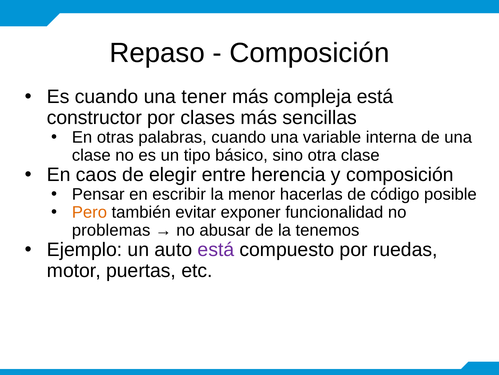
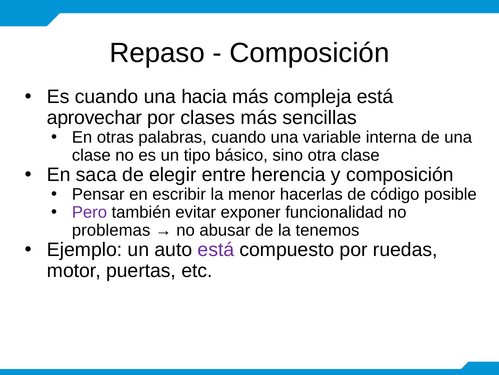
tener: tener -> hacia (204, 97)
constructor: constructor -> aprovechar (94, 118)
caos: caos -> saca (96, 175)
Pero colour: orange -> purple (89, 212)
